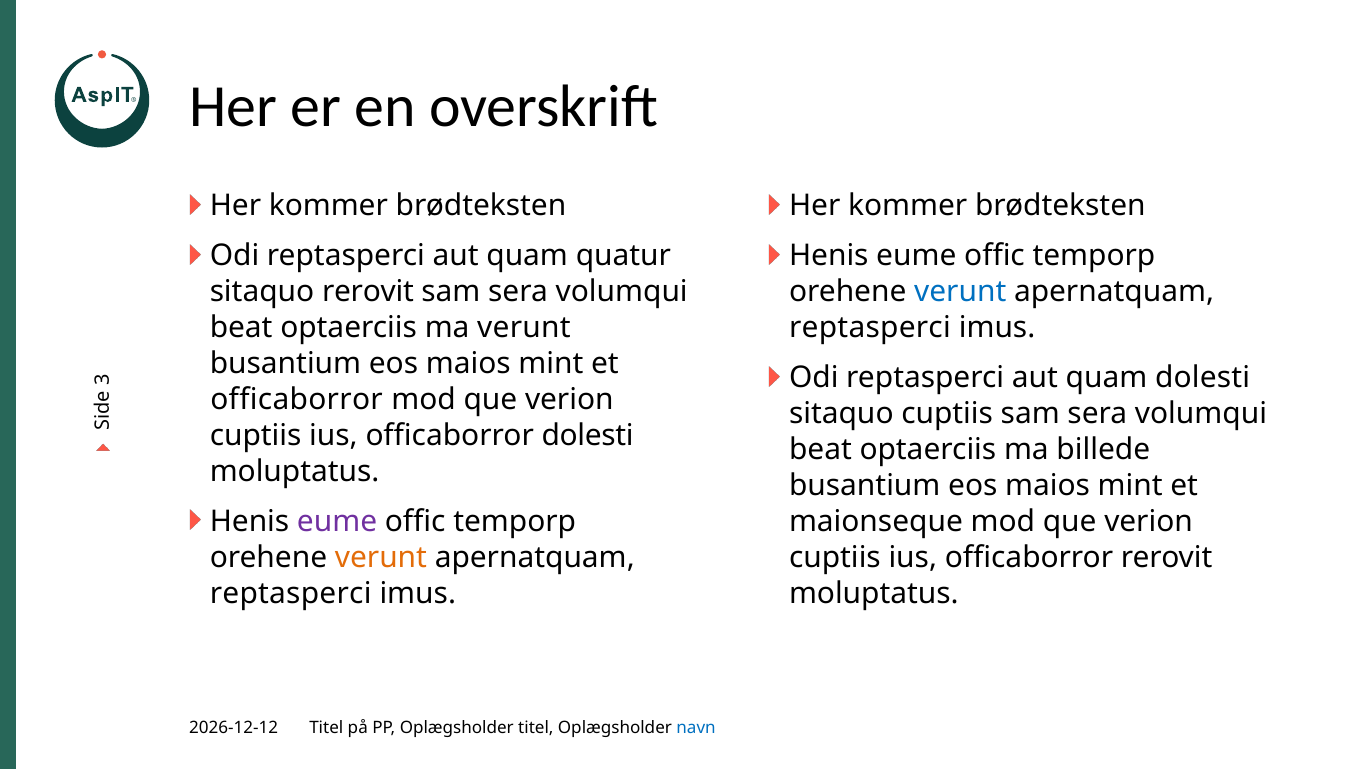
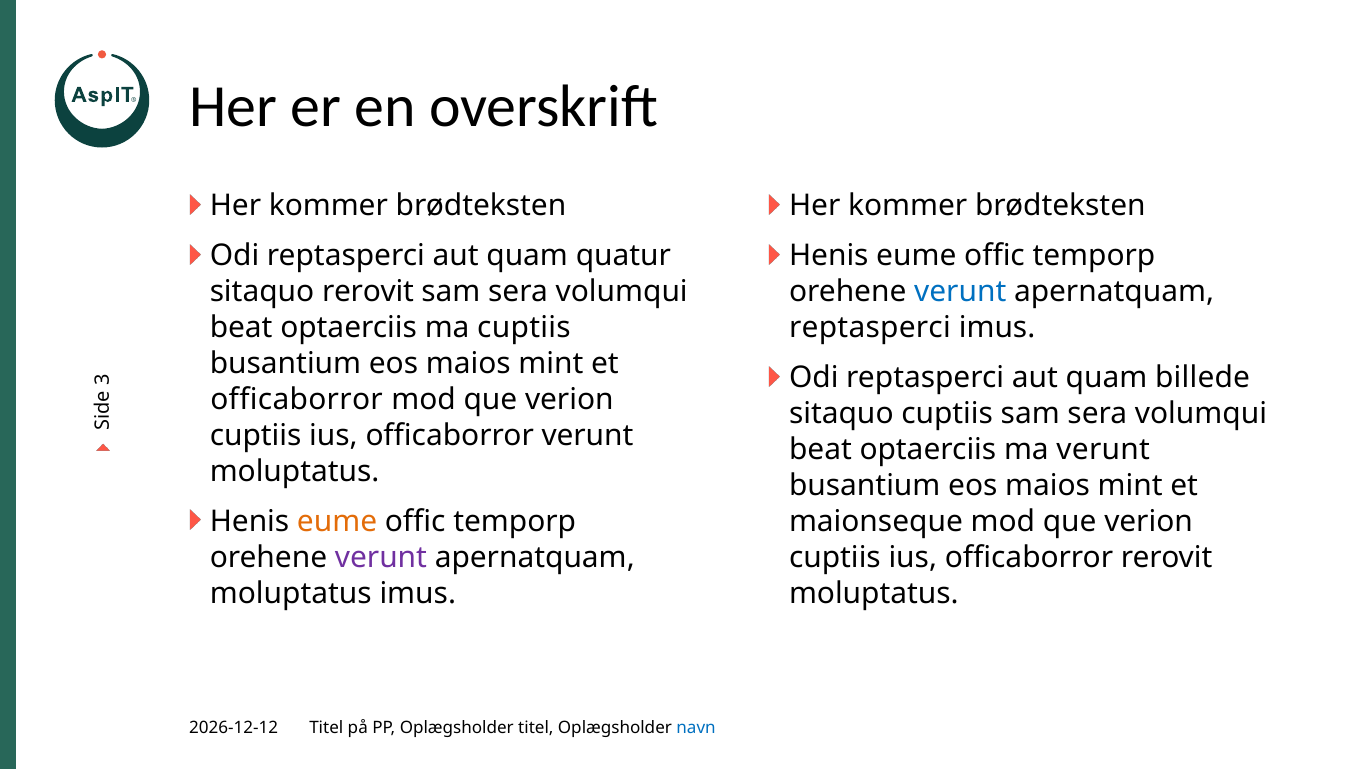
ma verunt: verunt -> cuptiis (524, 328)
quam dolesti: dolesti -> billede (1203, 378)
officaborror dolesti: dolesti -> verunt (587, 435)
ma billede: billede -> verunt (1103, 450)
eume colour: purple -> orange (337, 521)
verunt colour: orange -> purple (381, 557)
reptasperci: reptasperci -> moluptatus (291, 593)
